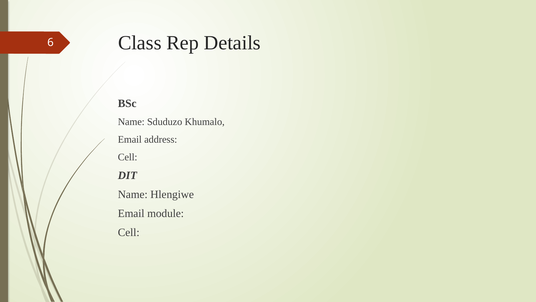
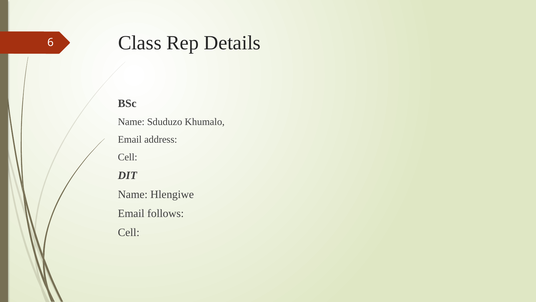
module: module -> follows (166, 213)
